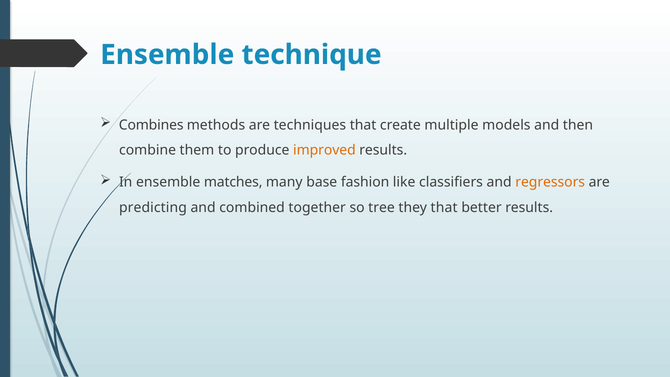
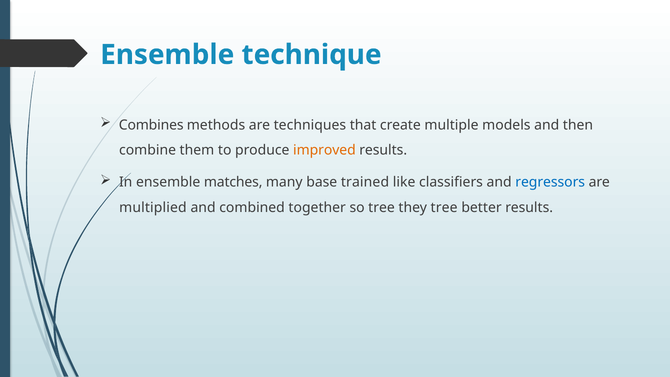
fashion: fashion -> trained (365, 182)
regressors colour: orange -> blue (550, 182)
predicting: predicting -> multiplied (153, 207)
they that: that -> tree (444, 207)
